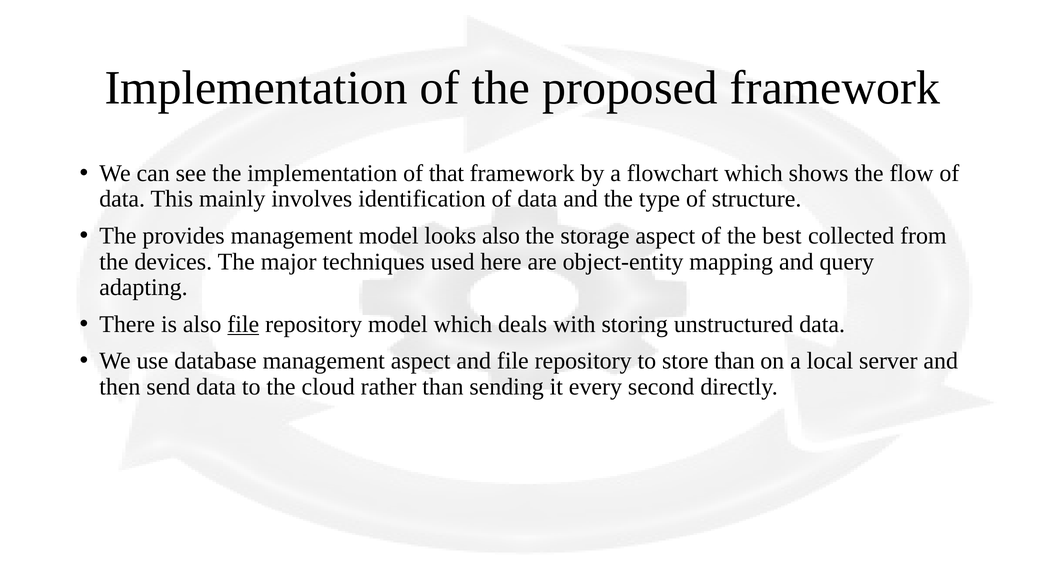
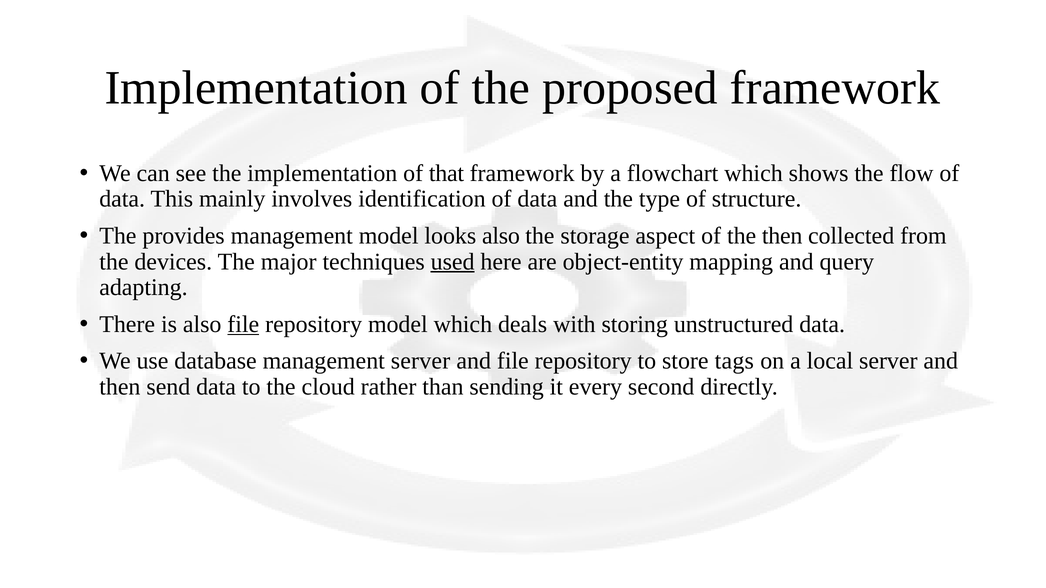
the best: best -> then (782, 236)
used underline: none -> present (453, 262)
management aspect: aspect -> server (421, 361)
store than: than -> tags (734, 361)
